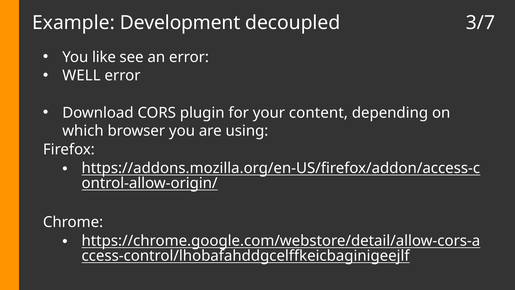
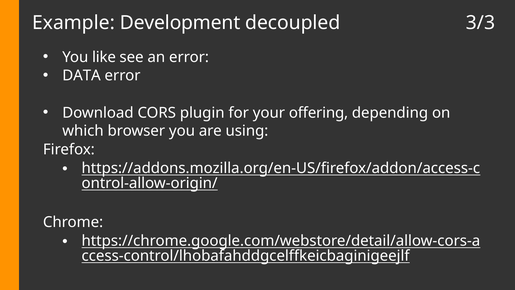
3/7: 3/7 -> 3/3 (481, 23)
WELL: WELL -> DATA (82, 76)
content: content -> offering (319, 113)
